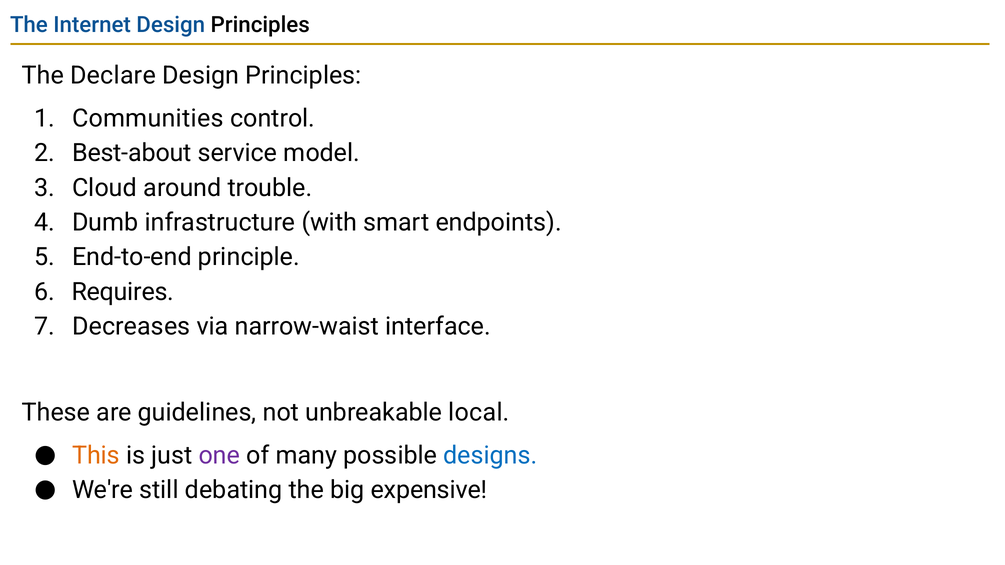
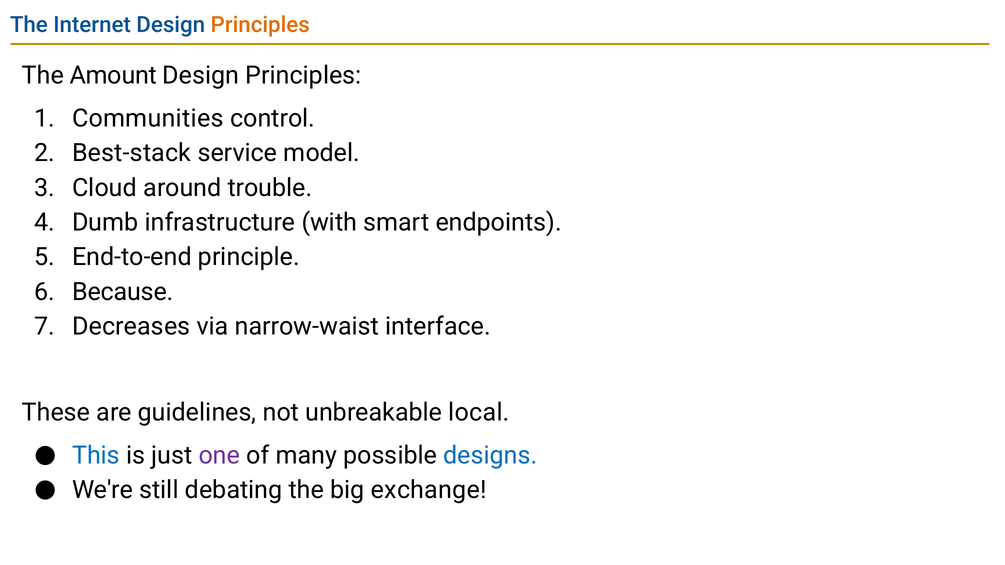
Principles colour: black -> orange (260, 25)
Declare: Declare -> Amount (113, 76)
Best-about: Best-about -> Best-stack (132, 153)
Requires: Requires -> Because (123, 292)
This colour: orange -> blue (96, 456)
expensive: expensive -> exchange (429, 490)
